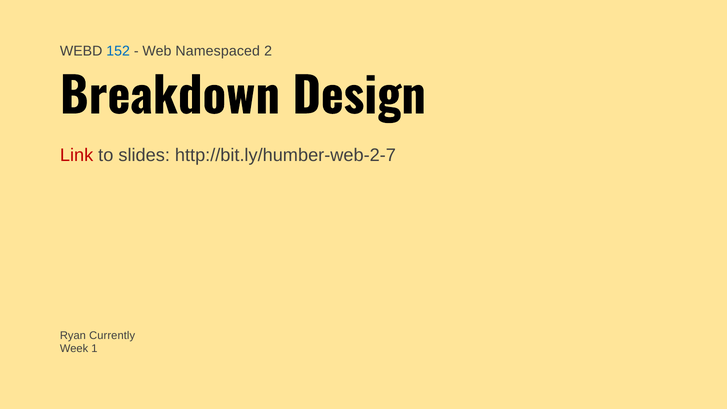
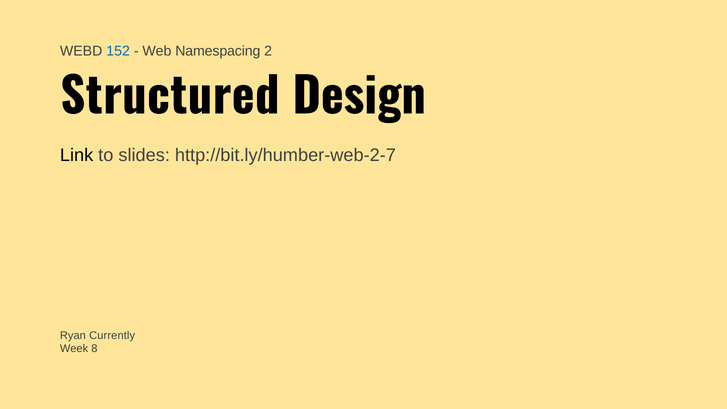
Namespaced: Namespaced -> Namespacing (218, 51)
Breakdown: Breakdown -> Structured (170, 97)
Link colour: red -> black (77, 155)
1: 1 -> 8 (94, 349)
